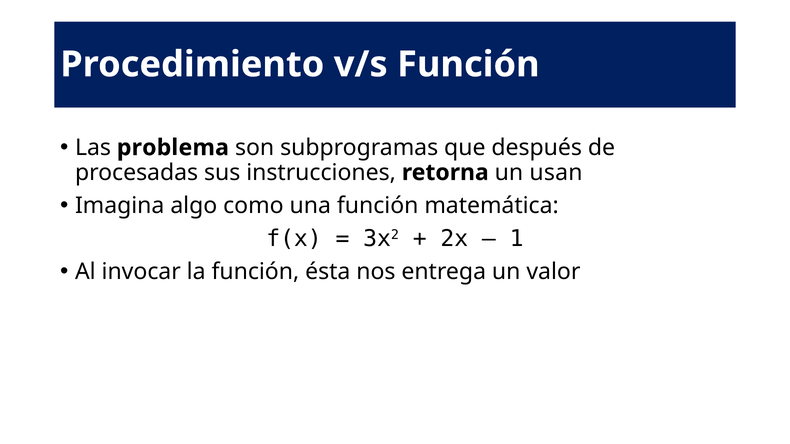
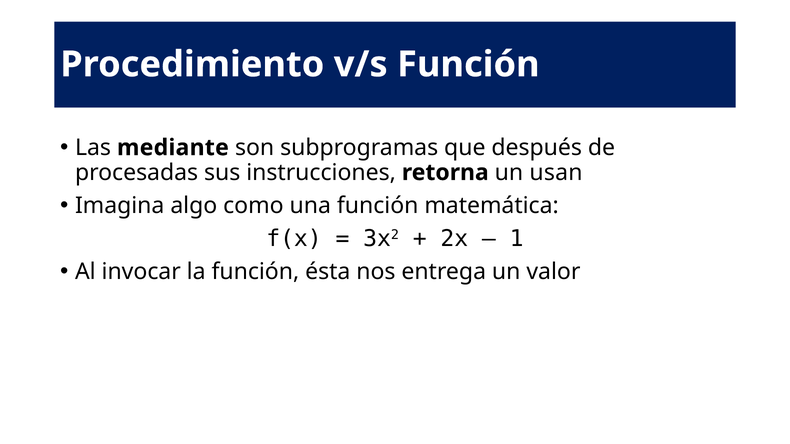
problema: problema -> mediante (173, 148)
